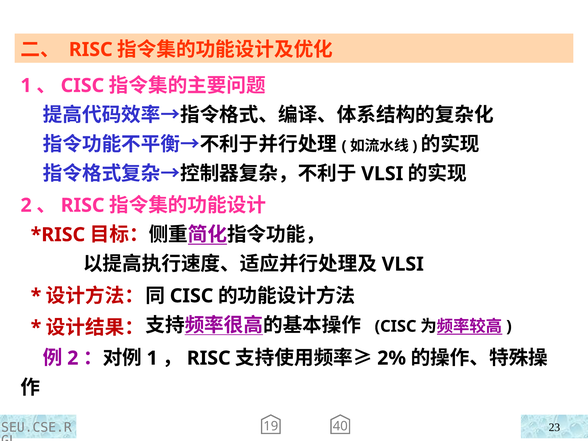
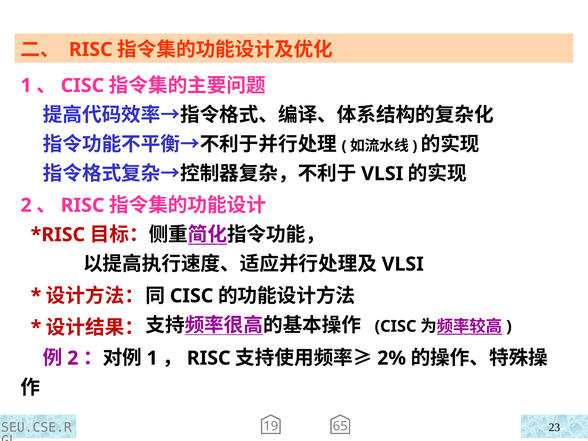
40: 40 -> 65 (340, 426)
